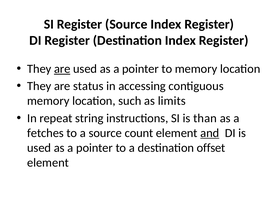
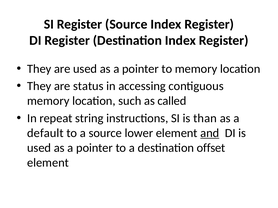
are underline: present -> none (62, 69)
limits: limits -> called (172, 101)
fetches: fetches -> default (45, 133)
count: count -> lower (139, 133)
